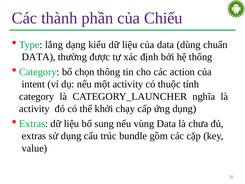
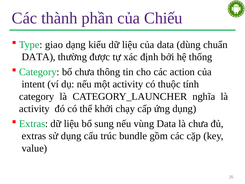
lắng: lắng -> giao (54, 45)
bổ chọn: chọn -> chưa (85, 72)
